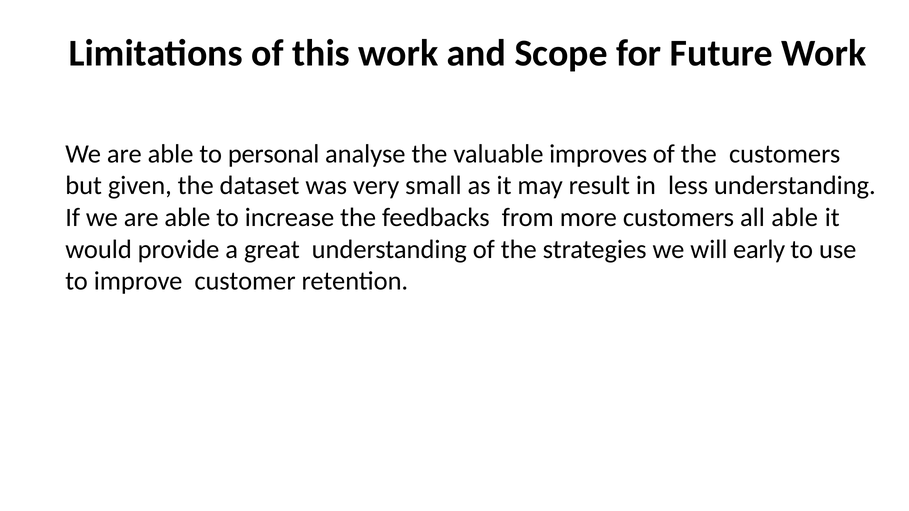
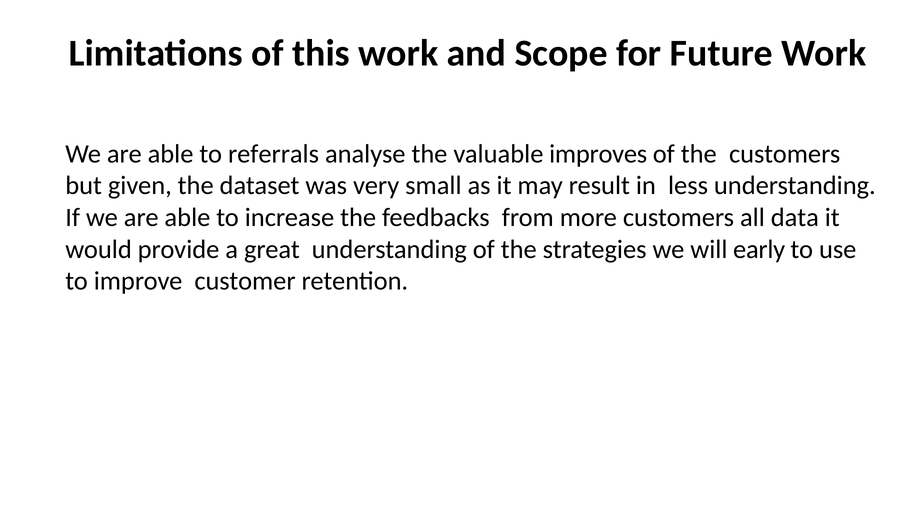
personal: personal -> referrals (274, 154)
all able: able -> data (795, 218)
